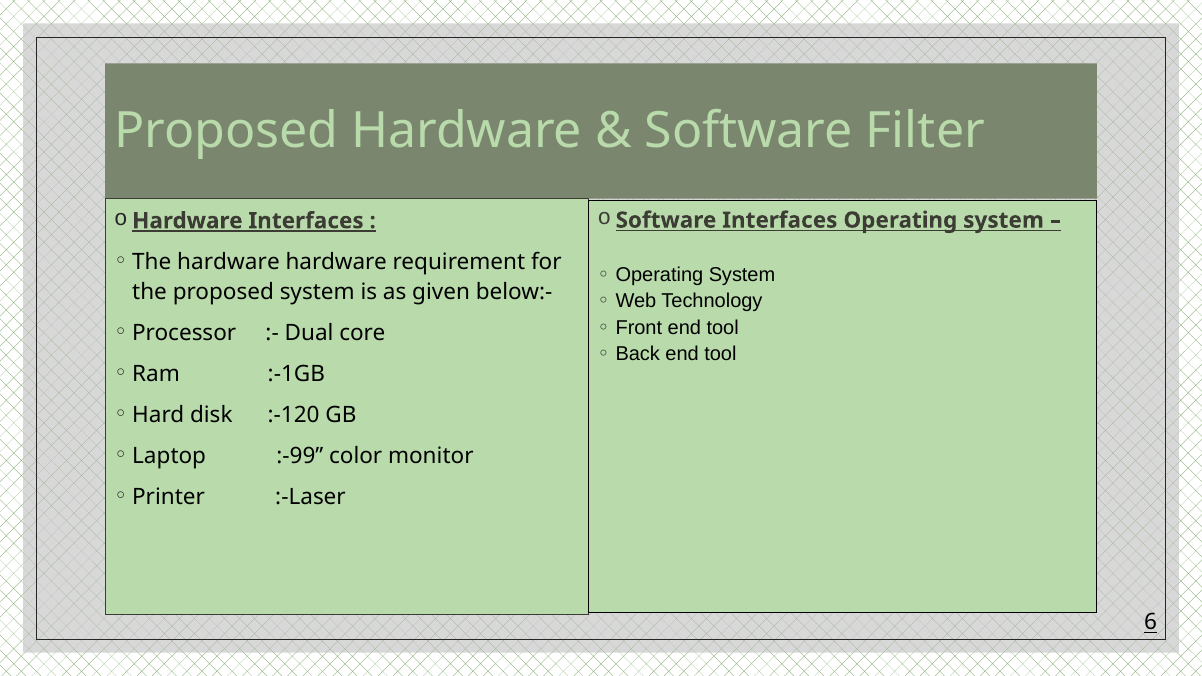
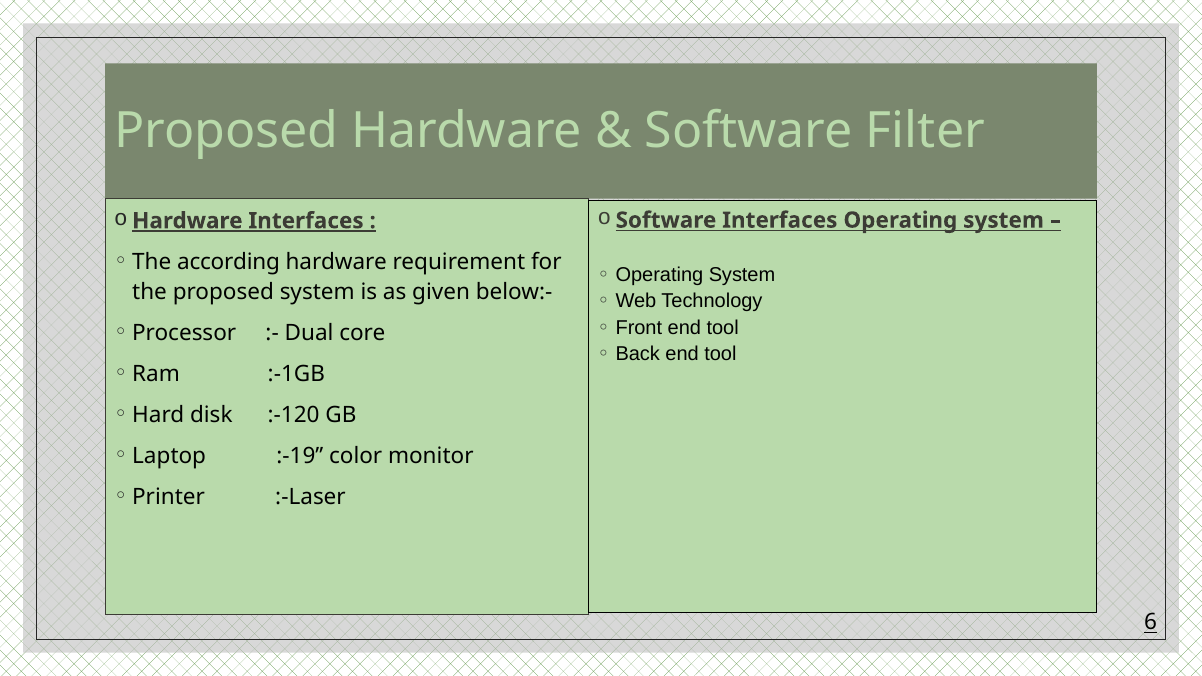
The hardware: hardware -> according (229, 262)
:-99: :-99 -> :-19 (300, 456)
